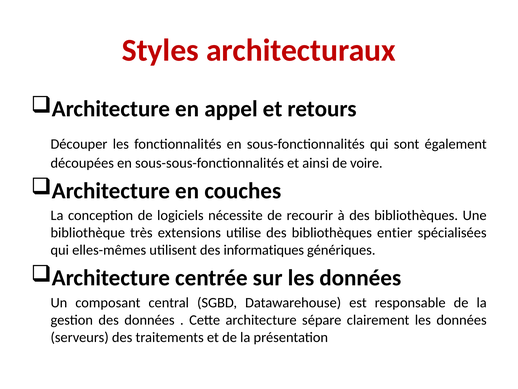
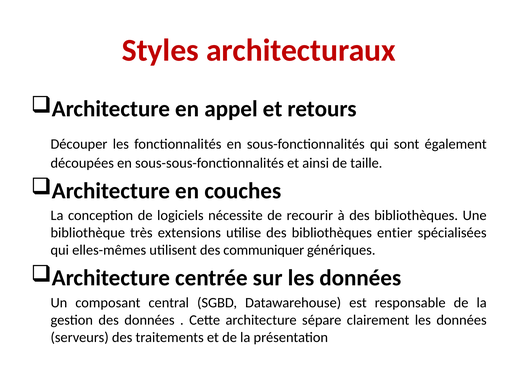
voire: voire -> taille (366, 163)
informatiques: informatiques -> communiquer (264, 250)
